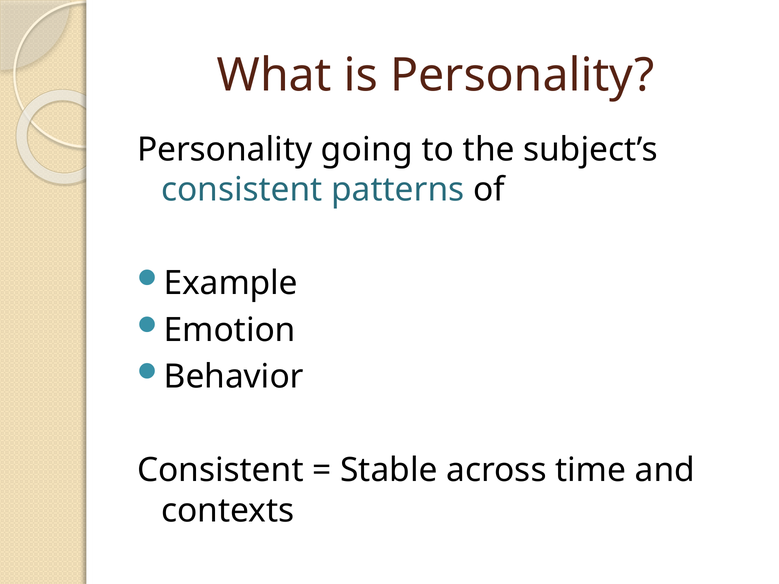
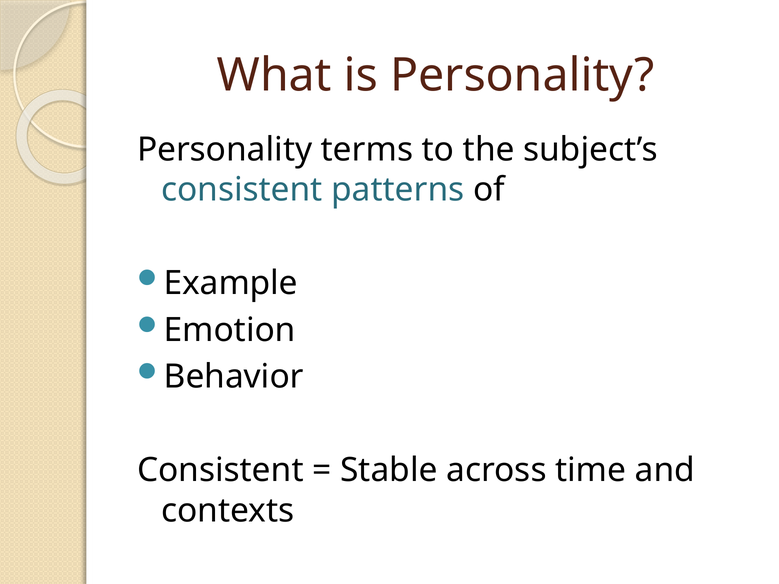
going: going -> terms (367, 150)
